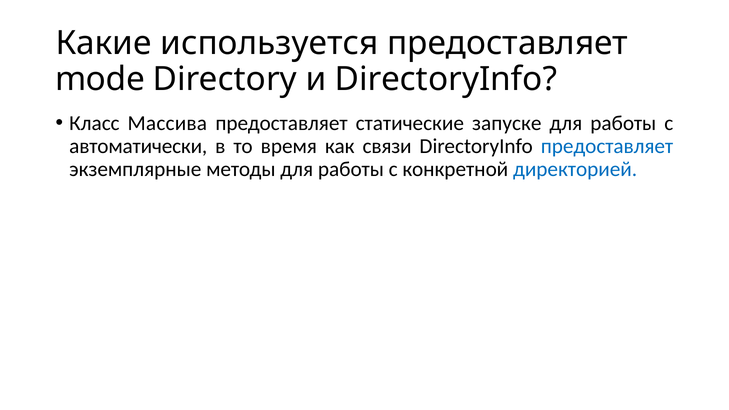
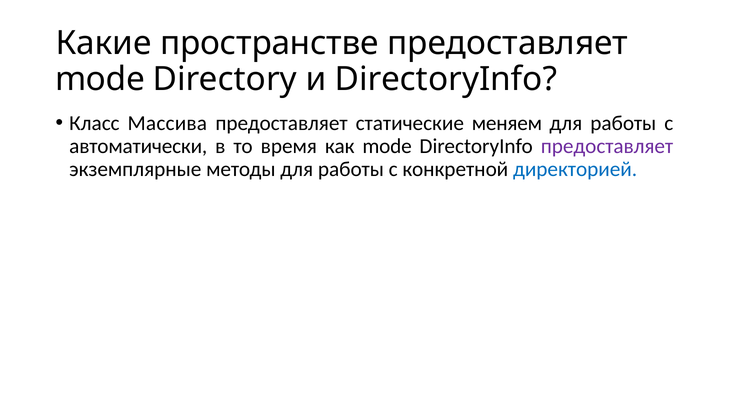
используется: используется -> пространстве (270, 43)
запуске: запуске -> меняем (507, 123)
как связи: связи -> mode (387, 146)
предоставляет colour: blue -> purple (607, 146)
